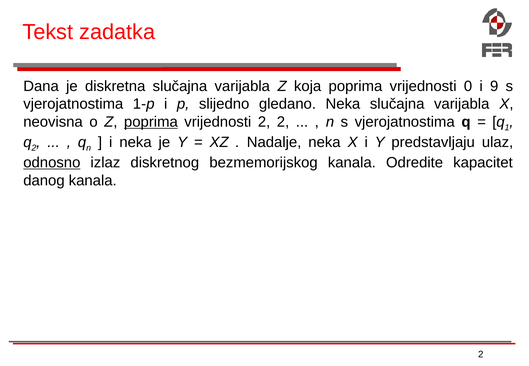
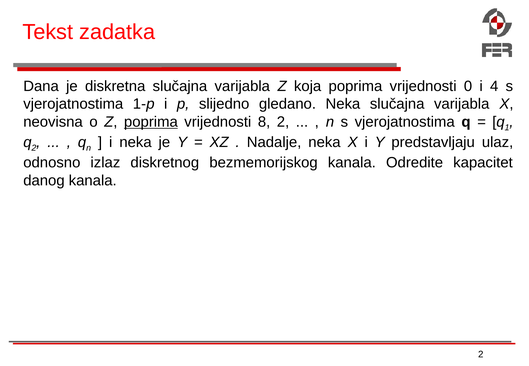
9: 9 -> 4 (494, 86)
vrijednosti 2: 2 -> 8 (264, 122)
odnosno underline: present -> none (52, 163)
